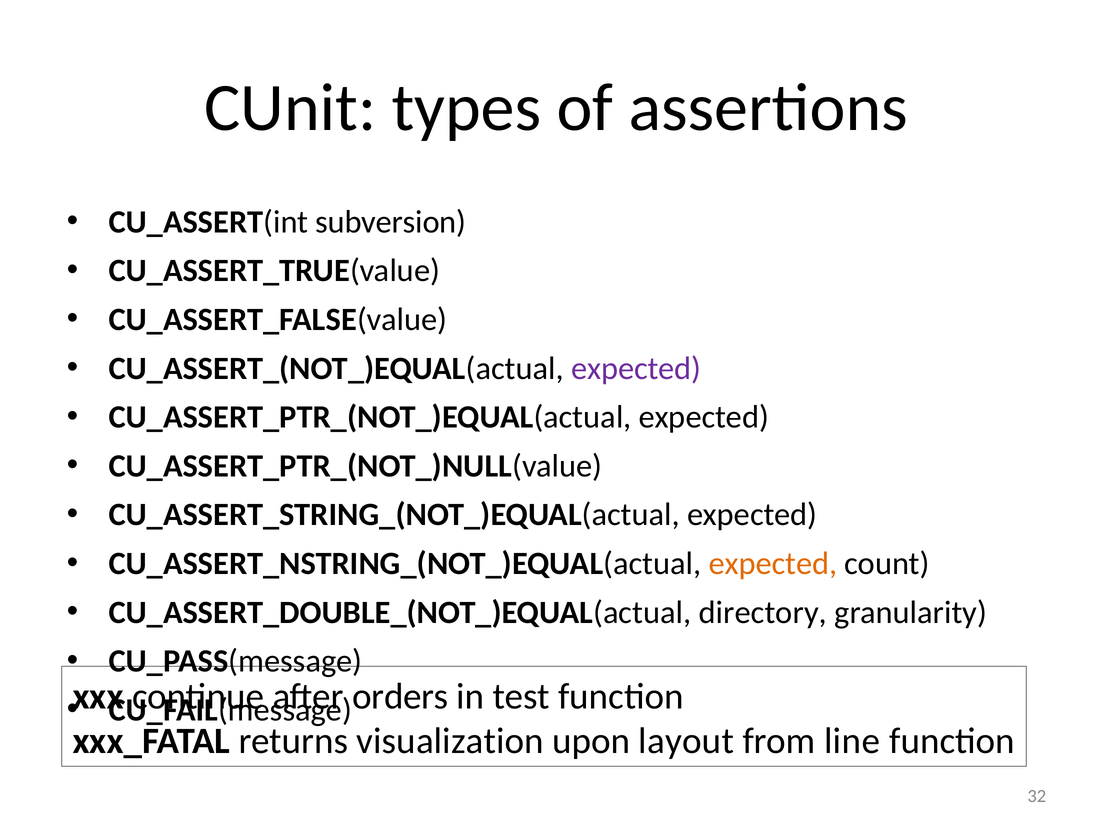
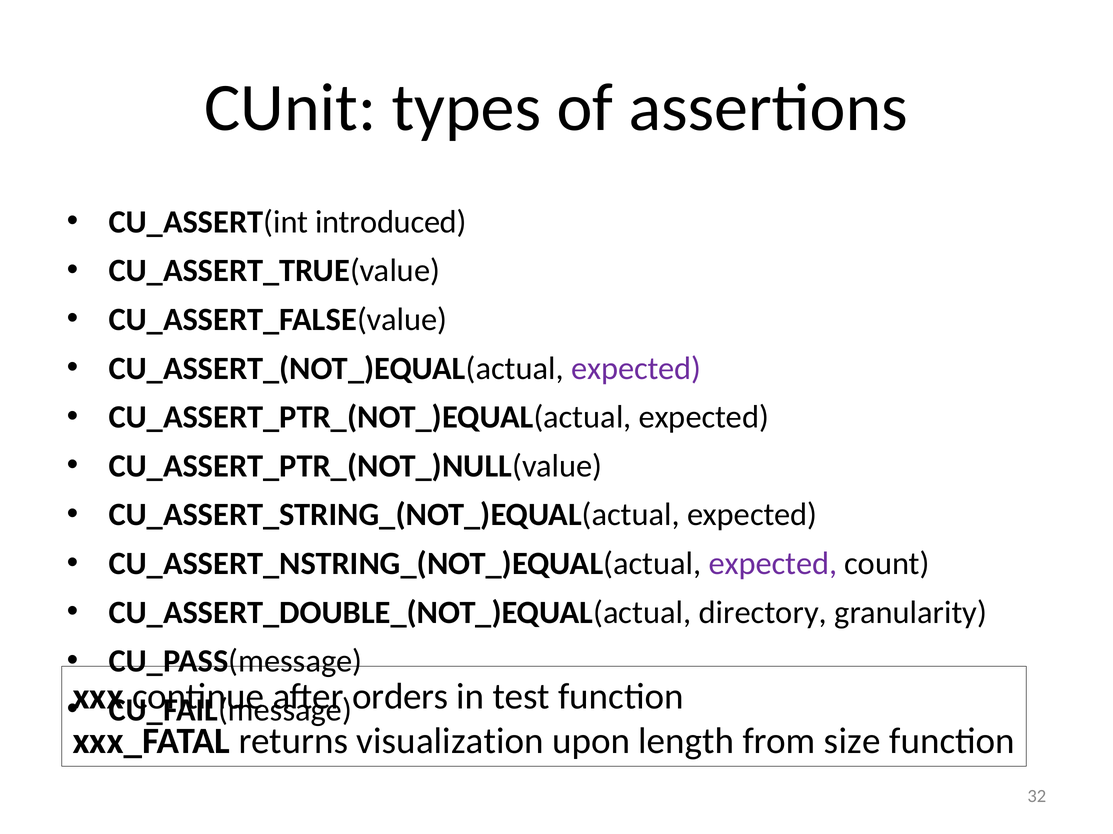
subversion: subversion -> introduced (391, 222)
expected colour: orange -> purple (773, 564)
layout: layout -> length (686, 742)
line: line -> size (852, 742)
